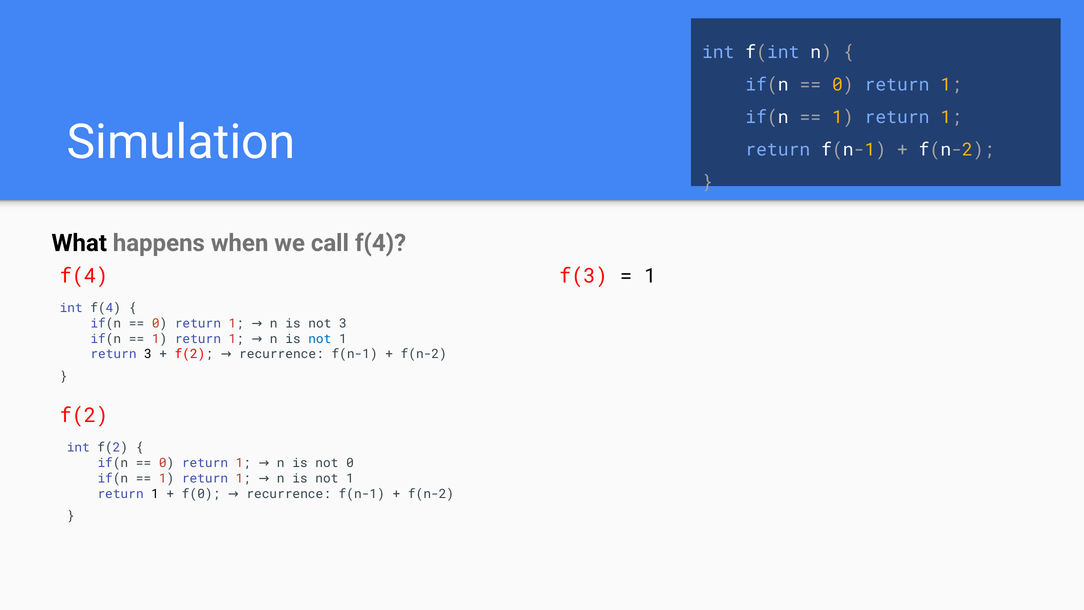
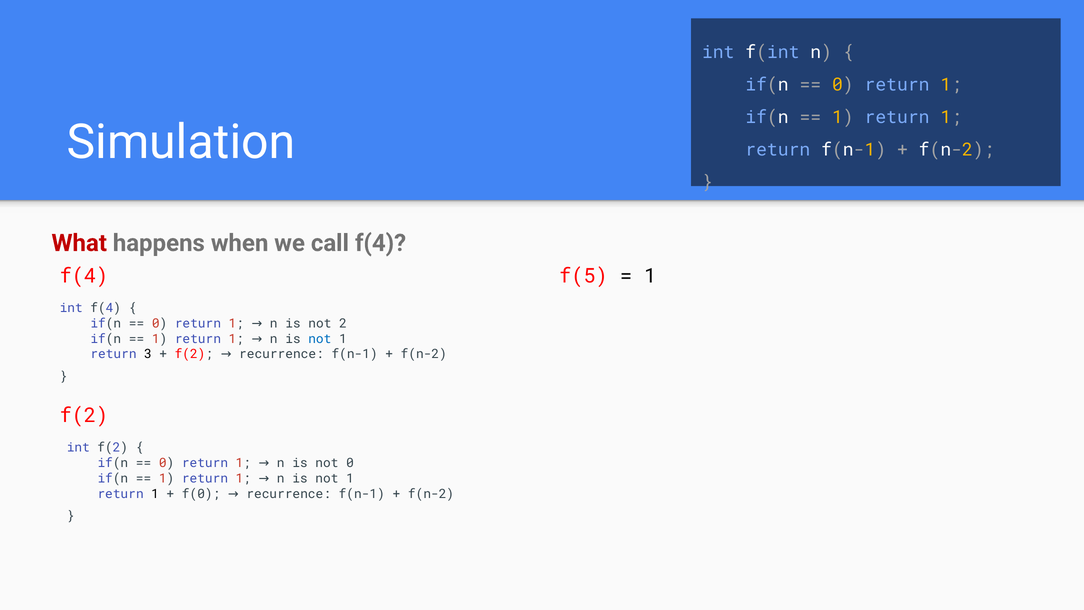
What colour: black -> red (79, 243)
f(3: f(3 -> f(5 (583, 276)
not 3: 3 -> 2 (343, 323)
